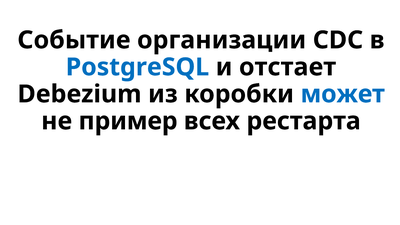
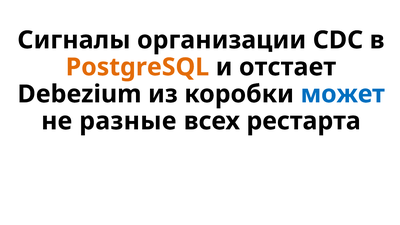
Событие: Событие -> Сигналы (74, 40)
PostgreSQL colour: blue -> orange (137, 67)
пример: пример -> разные (128, 121)
